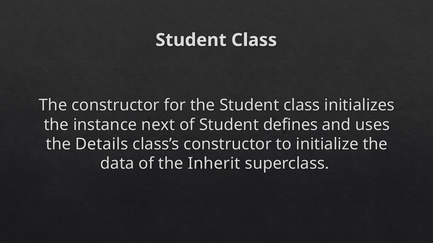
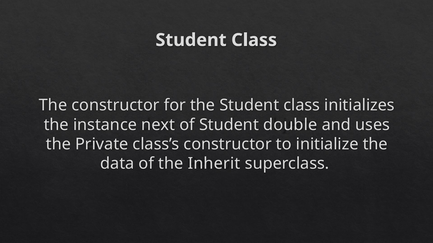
defines: defines -> double (290, 125)
Details: Details -> Private (102, 144)
